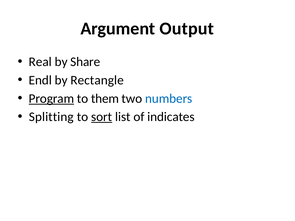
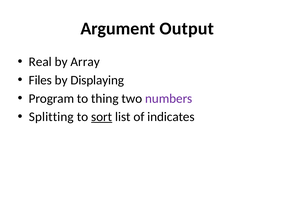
Share: Share -> Array (85, 62)
Endl: Endl -> Files (40, 80)
Rectangle: Rectangle -> Displaying (97, 80)
Program underline: present -> none (51, 99)
them: them -> thing (105, 99)
numbers colour: blue -> purple (169, 99)
